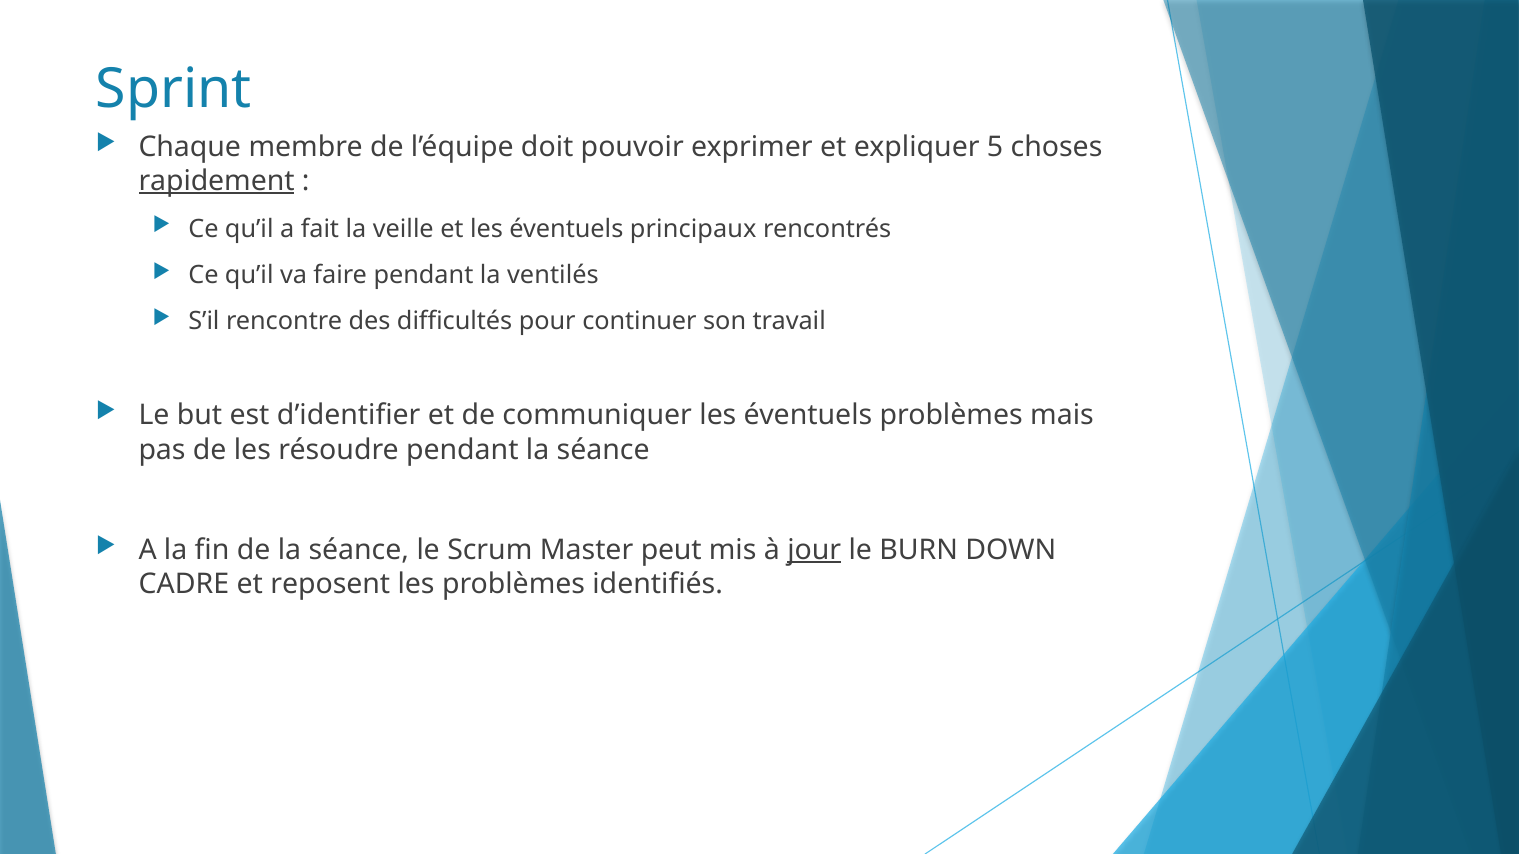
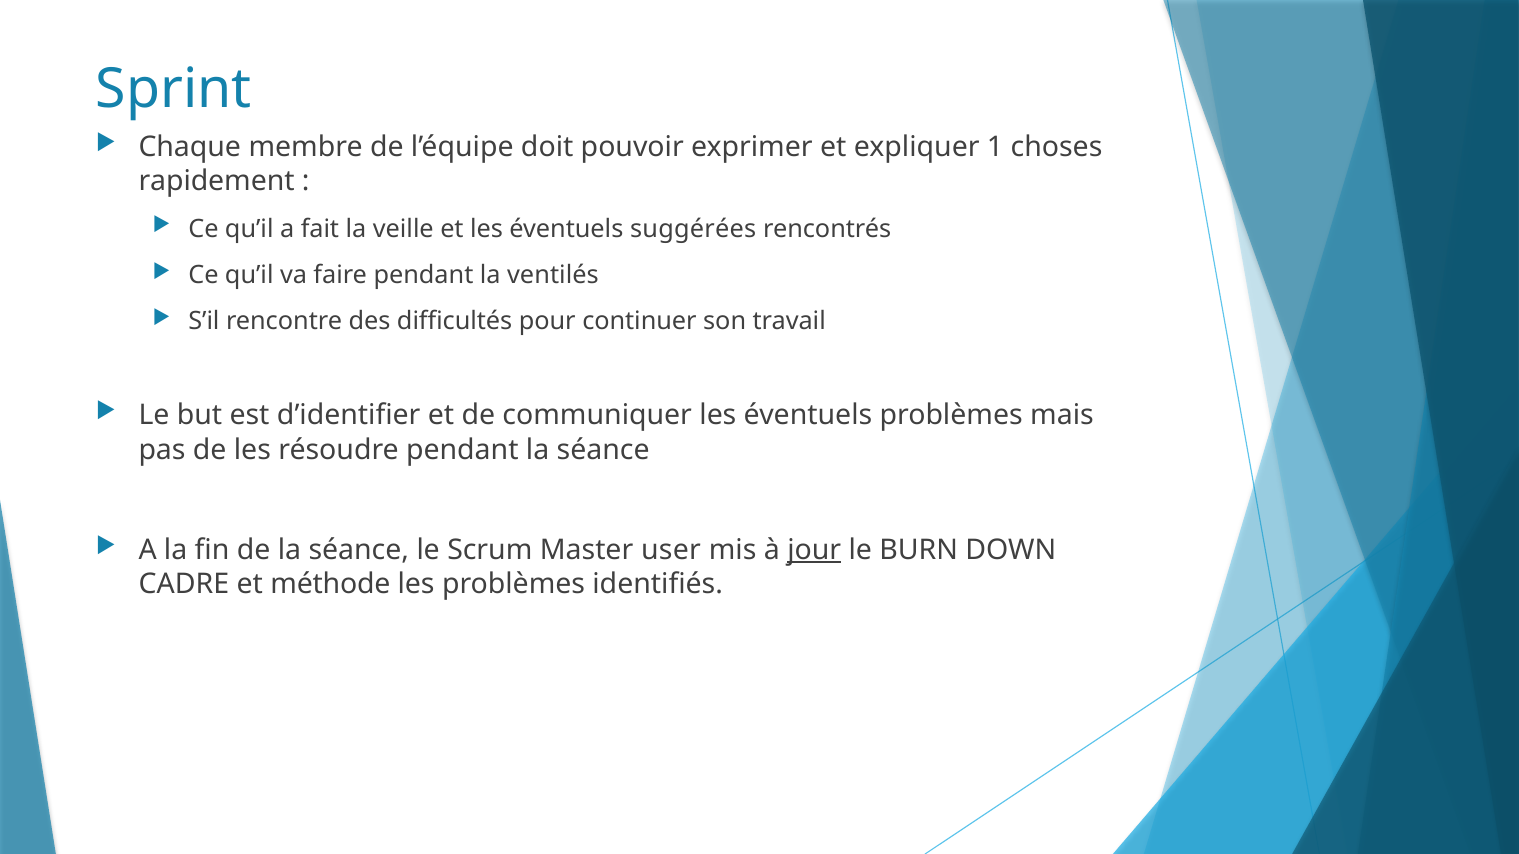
5: 5 -> 1 (995, 147)
rapidement underline: present -> none (217, 181)
principaux: principaux -> suggérées (693, 229)
peut: peut -> user (671, 550)
reposent: reposent -> méthode (330, 584)
